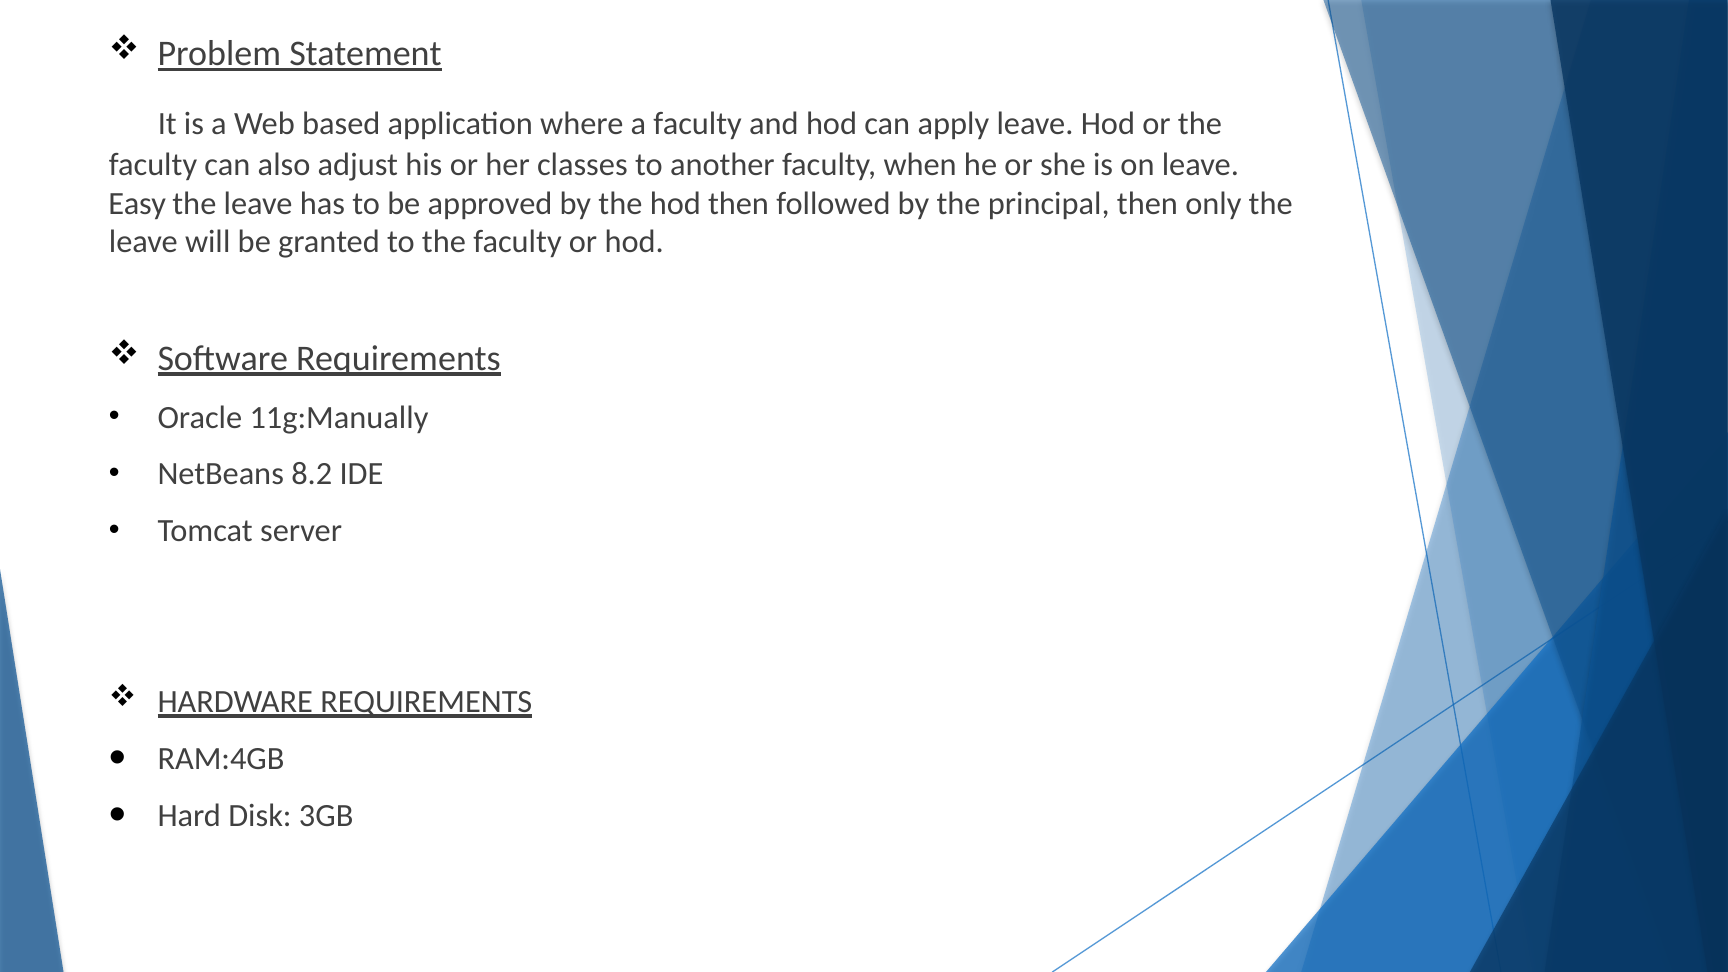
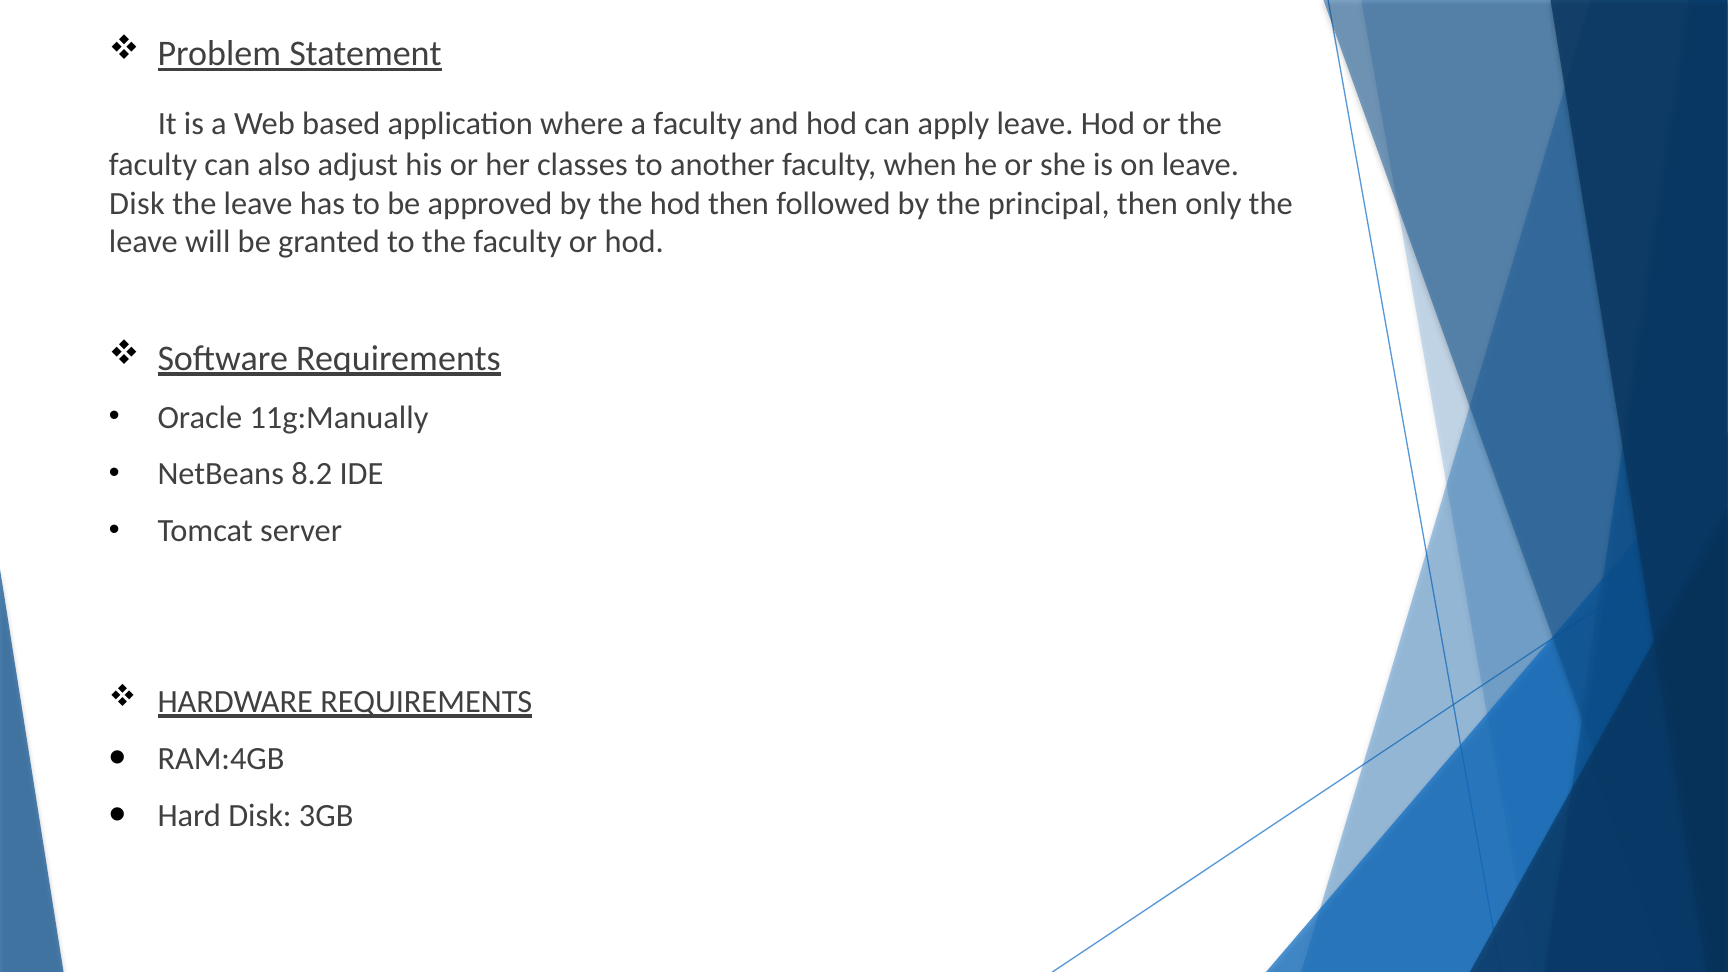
Easy: Easy -> Disk (137, 203)
